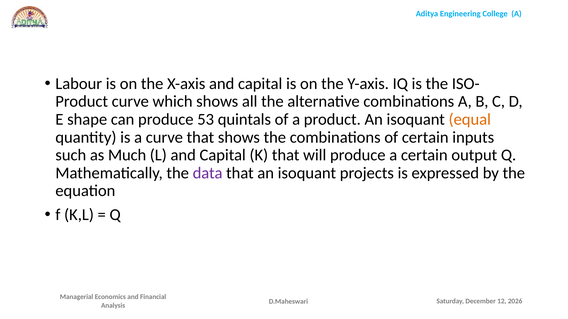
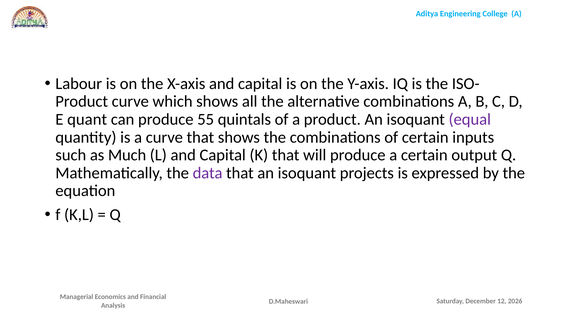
shape: shape -> quant (87, 120)
53: 53 -> 55 (206, 120)
equal colour: orange -> purple (470, 120)
